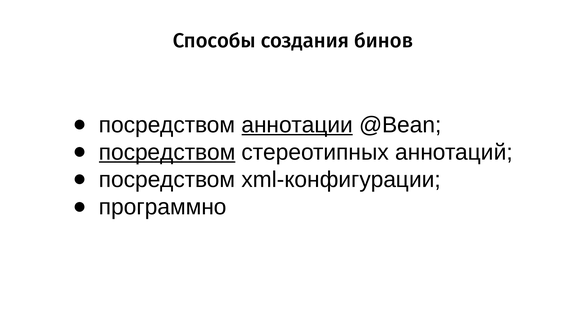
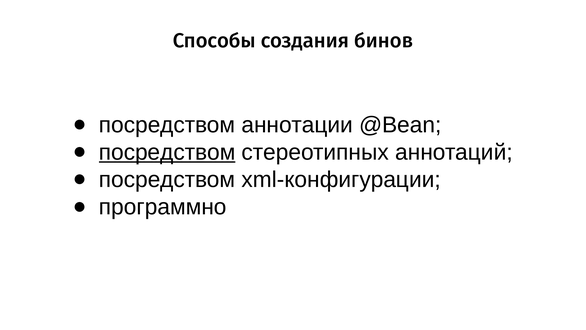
аннотации underline: present -> none (297, 125)
